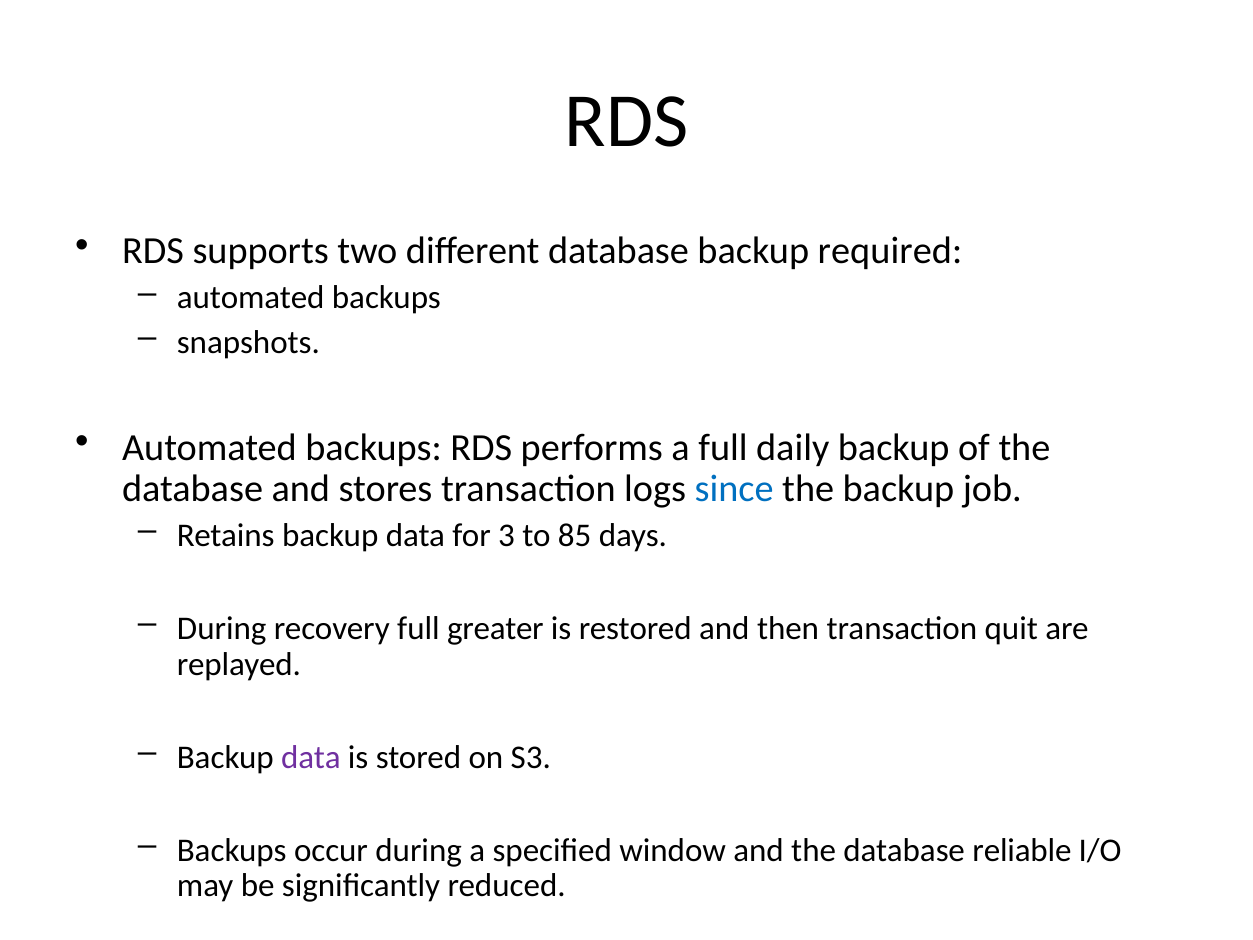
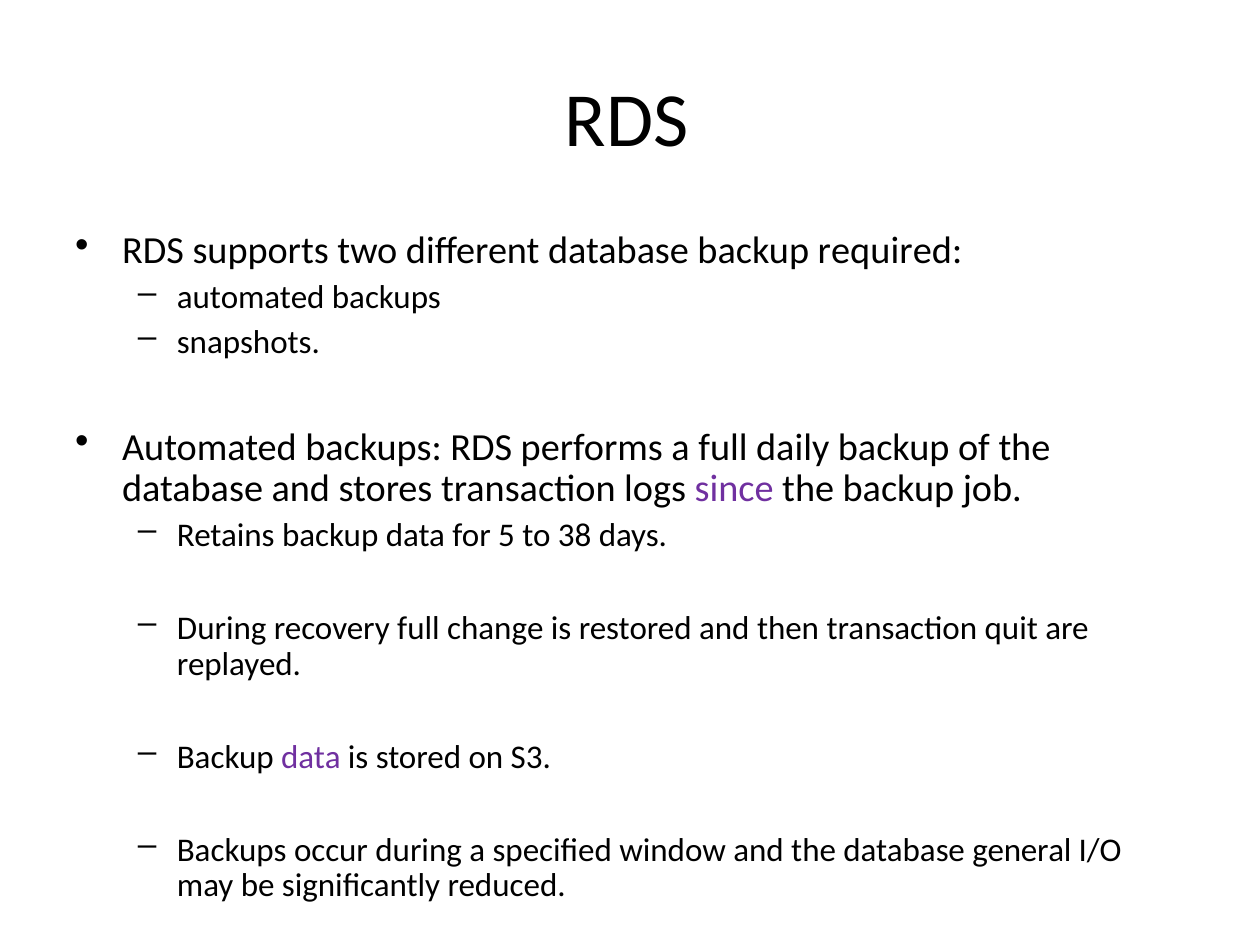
since colour: blue -> purple (734, 489)
3: 3 -> 5 (506, 535)
85: 85 -> 38 (575, 535)
greater: greater -> change (495, 628)
reliable: reliable -> general (1022, 850)
